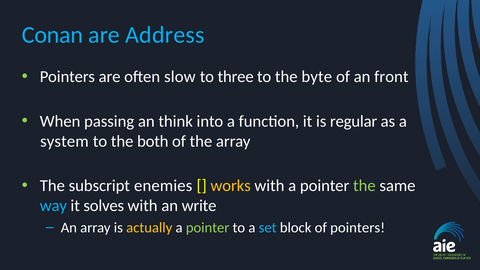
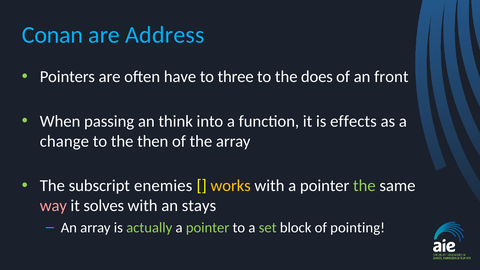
slow: slow -> have (180, 77)
byte: byte -> does (317, 77)
regular: regular -> effects (353, 121)
system: system -> change (64, 141)
both: both -> then (153, 141)
way colour: light blue -> pink (53, 206)
write: write -> stays (199, 206)
actually colour: yellow -> light green (149, 228)
set colour: light blue -> light green (268, 228)
of pointers: pointers -> pointing (358, 228)
